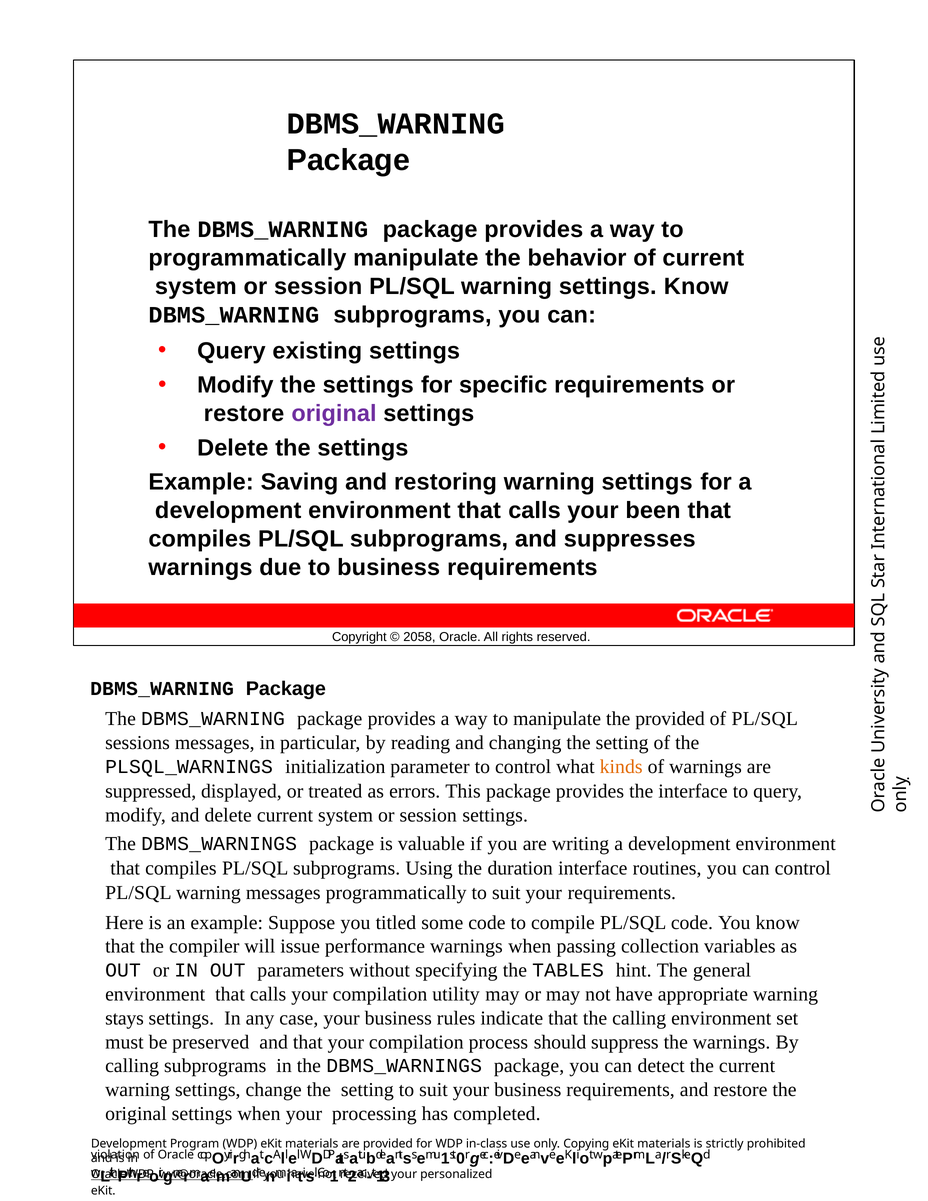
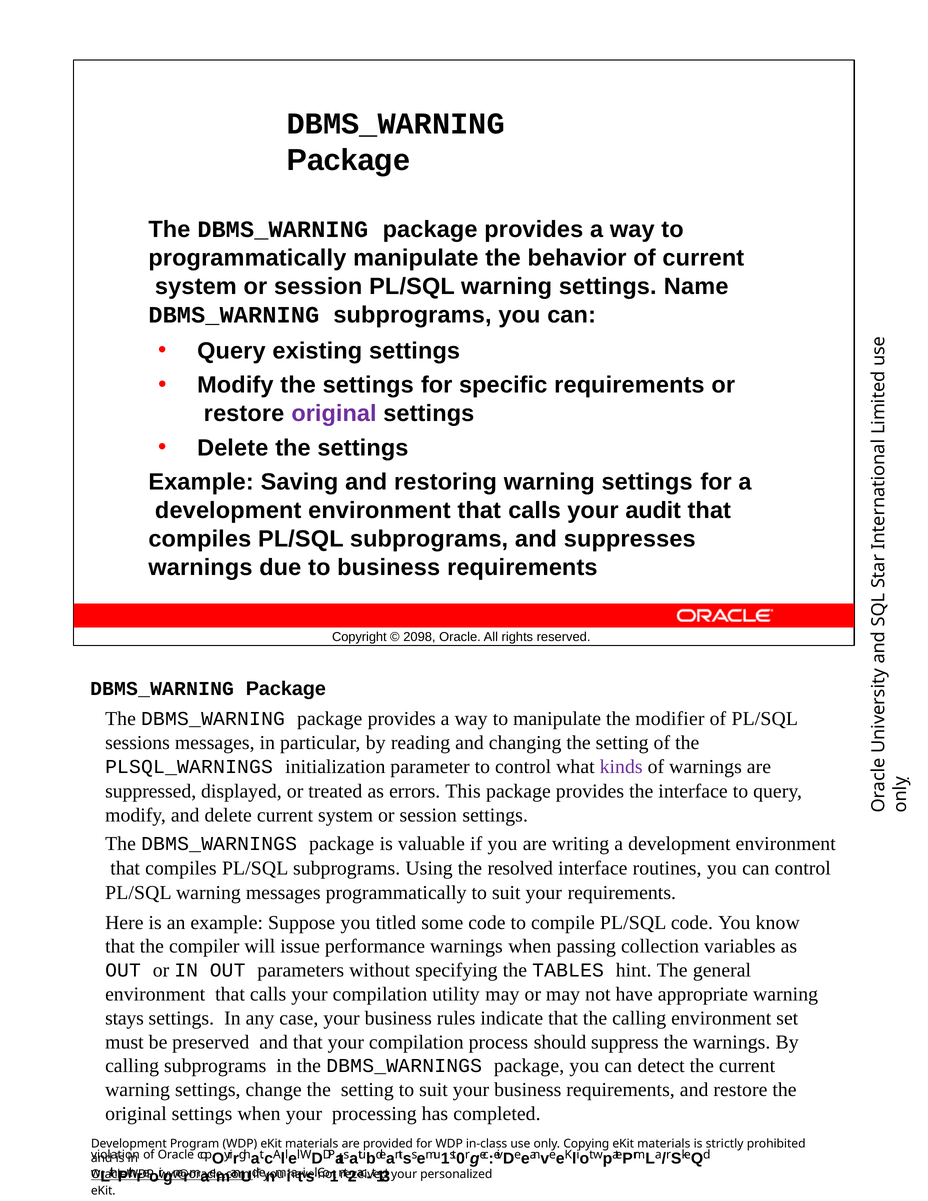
settings Know: Know -> Name (696, 287)
been: been -> audit (653, 510)
2058: 2058 -> 2098 (419, 637)
the provided: provided -> modifier (670, 719)
kinds colour: orange -> purple (621, 767)
duration: duration -> resolved (520, 868)
